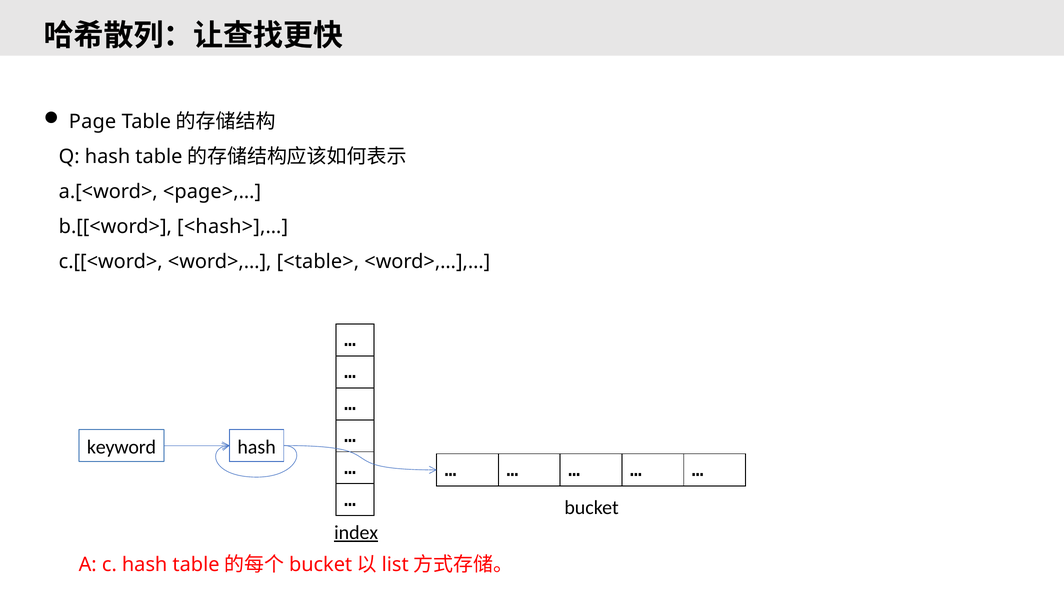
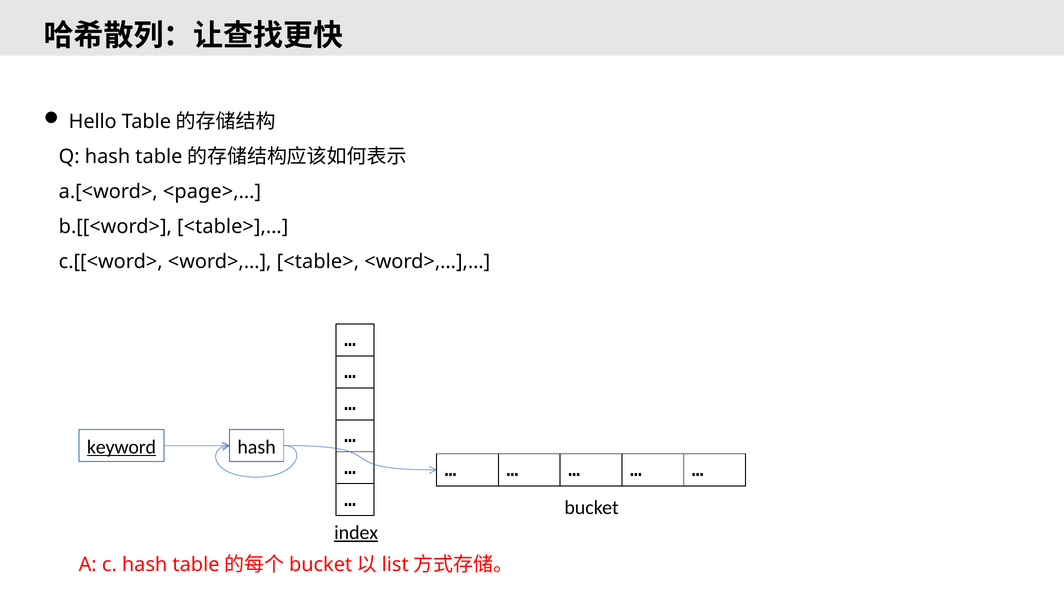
Page: Page -> Hello (93, 122)
<hash>],…: <hash>],… -> <table>],… (233, 227)
keyword underline: none -> present (121, 447)
